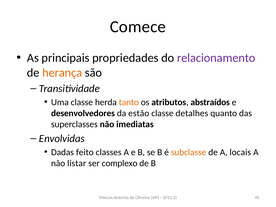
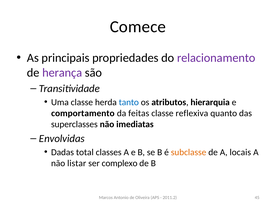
herança colour: orange -> purple (62, 73)
tanto colour: orange -> blue (129, 102)
abstraídos: abstraídos -> hierarquia (210, 102)
desenvolvedores: desenvolvedores -> comportamento (83, 113)
estão: estão -> feitas (139, 113)
detalhes: detalhes -> reflexiva (192, 113)
feito: feito -> total (85, 152)
